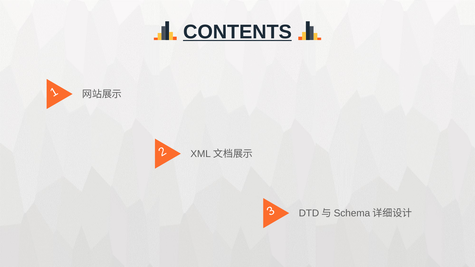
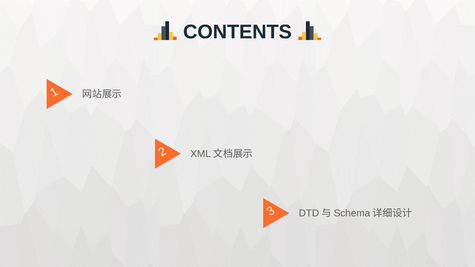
CONTENTS underline: present -> none (237, 32)
